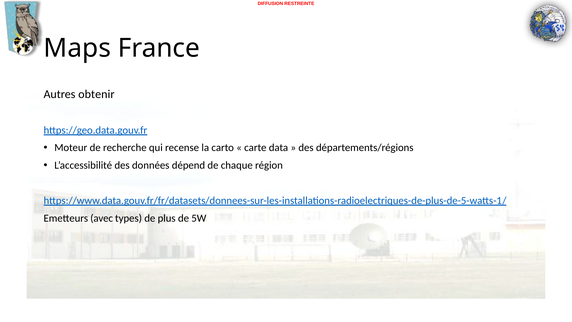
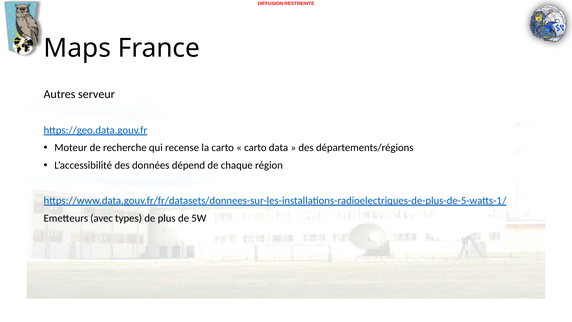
obtenir: obtenir -> serveur (96, 94)
carte: carte -> carto (255, 148)
